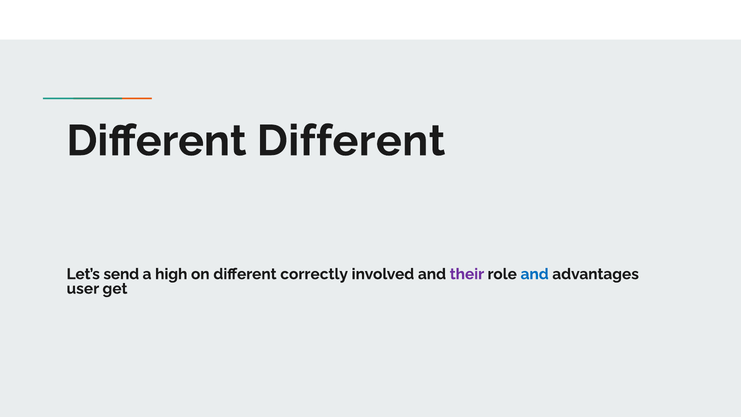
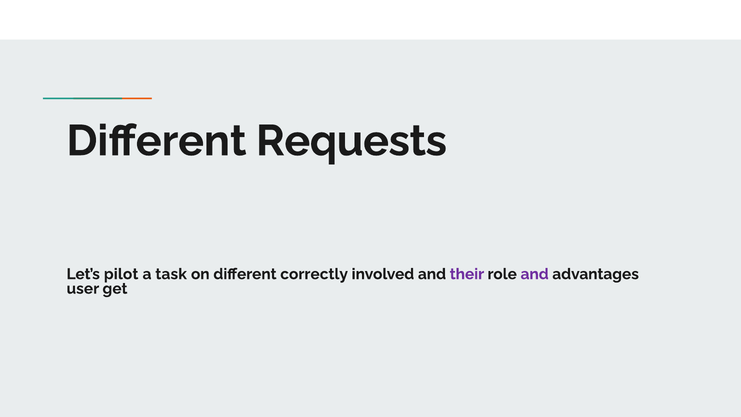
Different Different: Different -> Requests (351, 141)
send: send -> pilot (121, 274)
high: high -> task (171, 274)
and colour: blue -> purple (535, 274)
